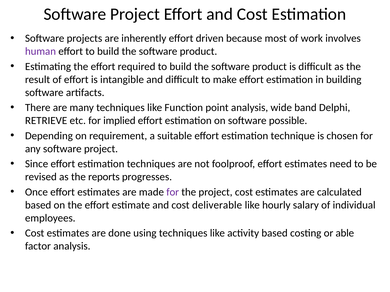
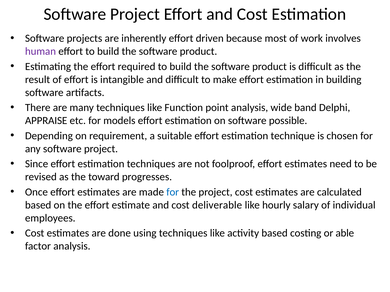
RETRIEVE: RETRIEVE -> APPRAISE (46, 121)
implied: implied -> models (119, 121)
reports: reports -> toward (104, 177)
for colour: purple -> blue (173, 192)
